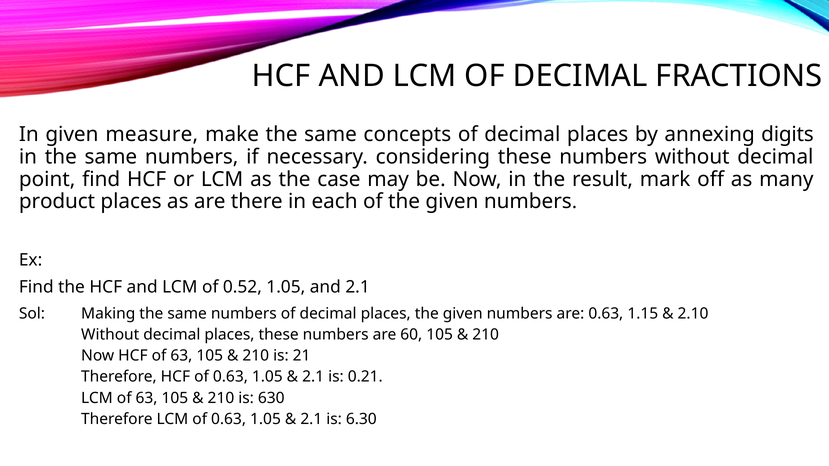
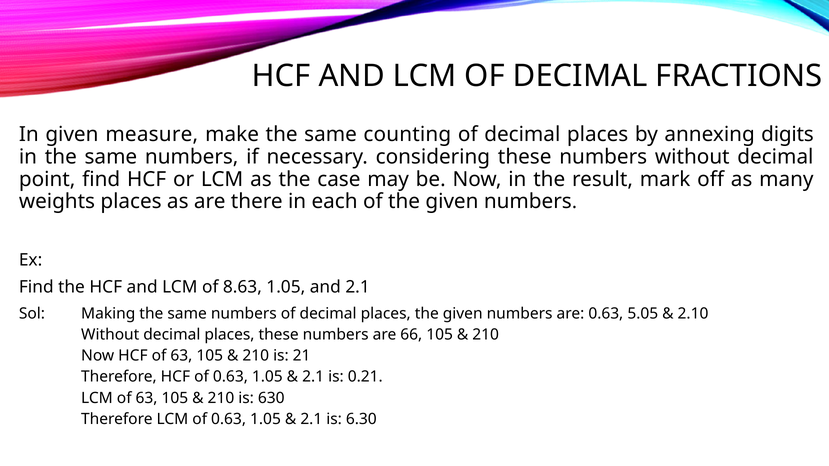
concepts: concepts -> counting (407, 135)
product: product -> weights (57, 202)
0.52: 0.52 -> 8.63 (242, 287)
1.15: 1.15 -> 5.05 (643, 314)
60: 60 -> 66 (411, 335)
